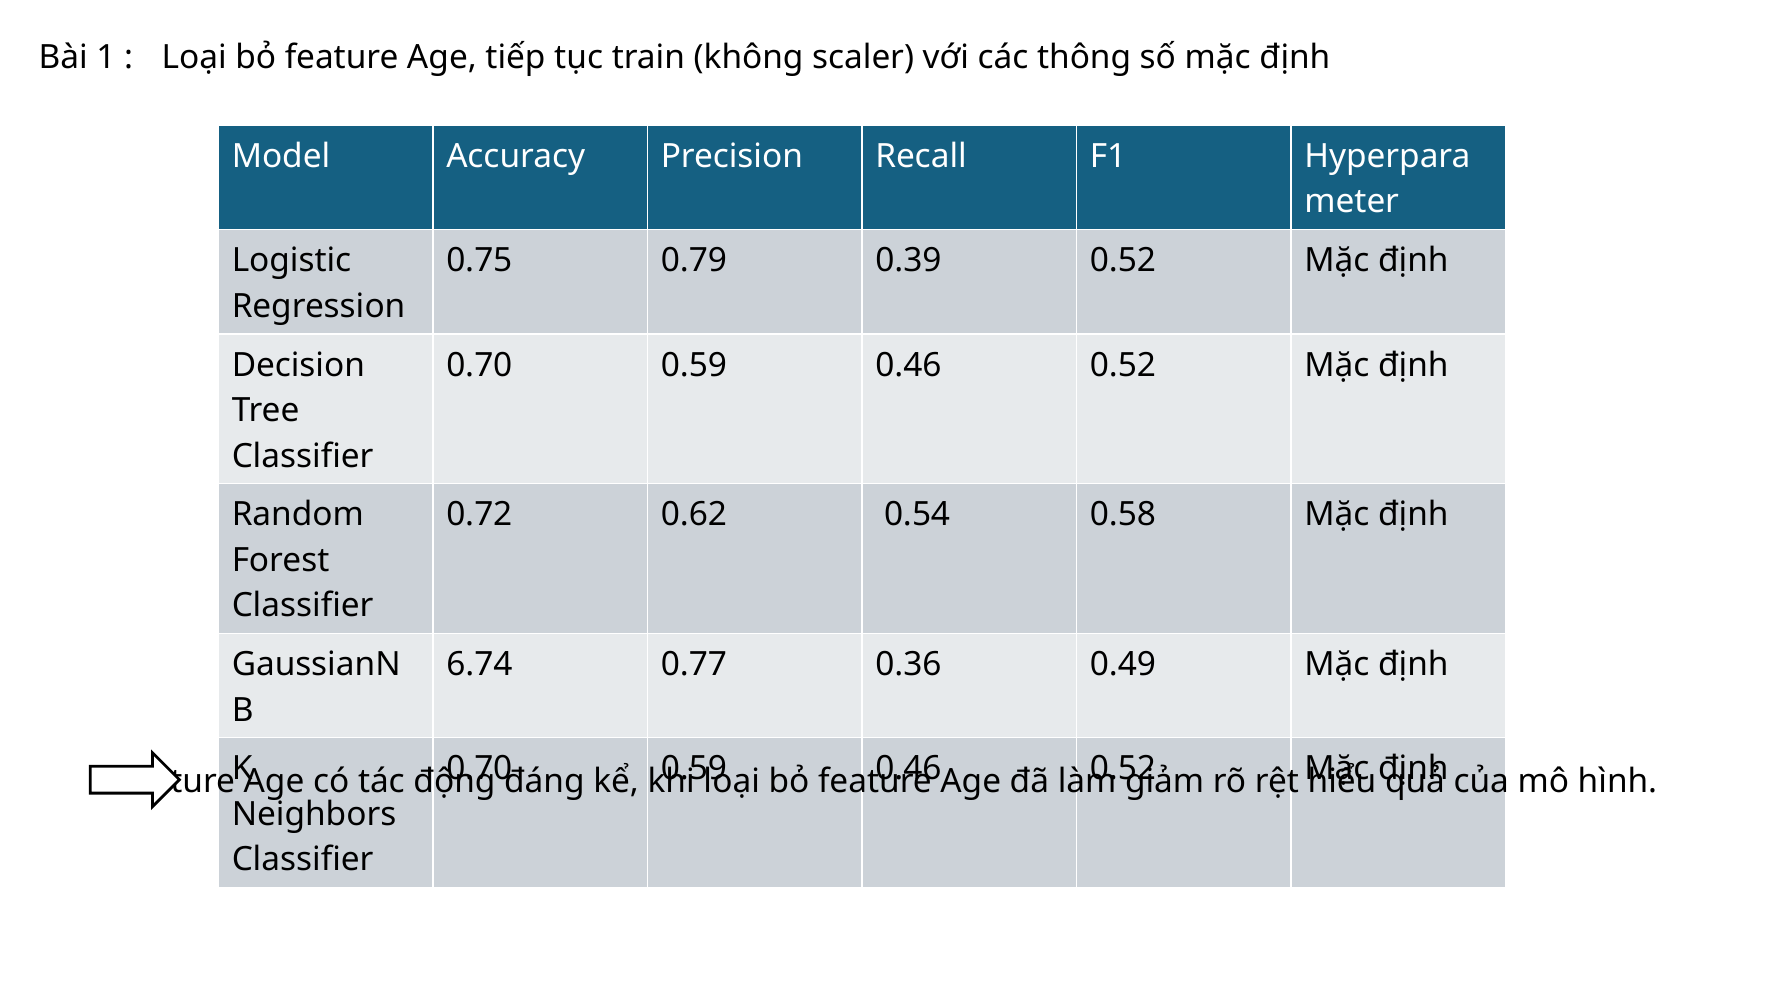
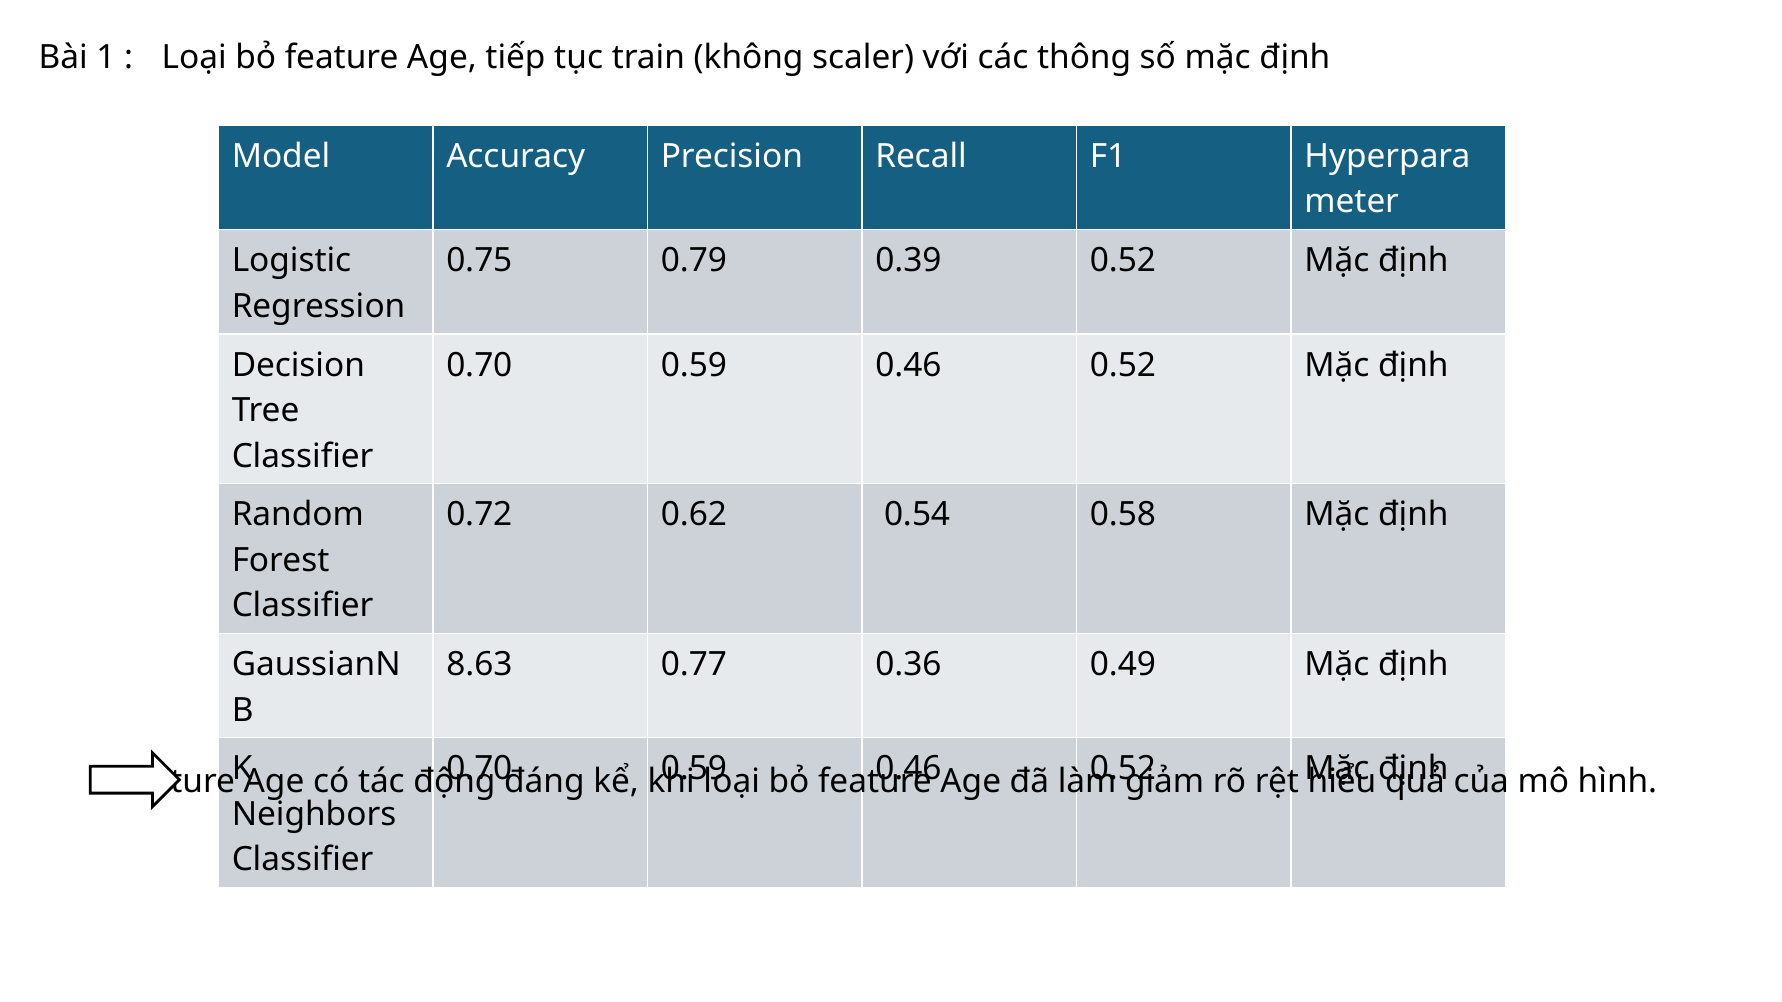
6.74: 6.74 -> 8.63 (479, 665)
